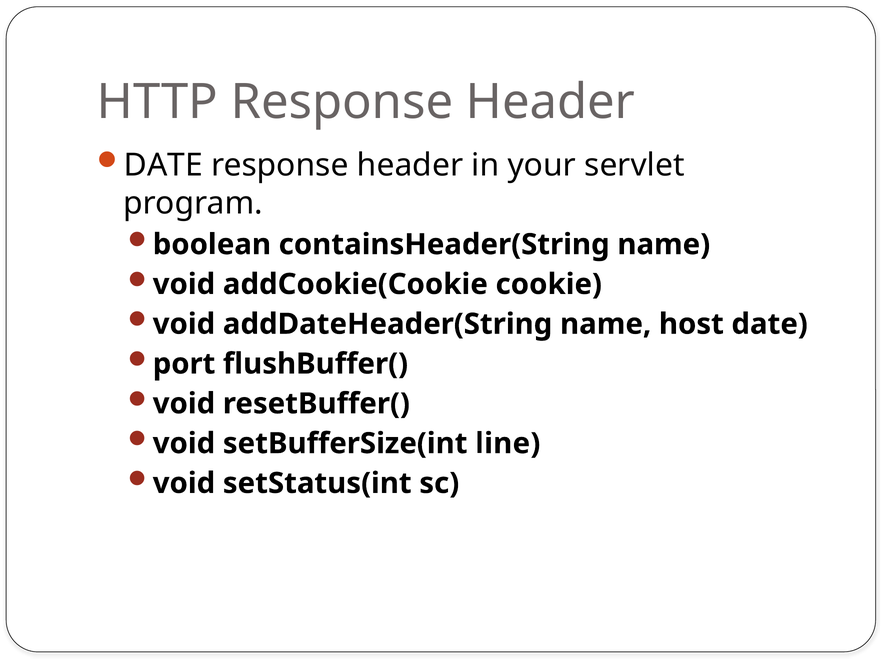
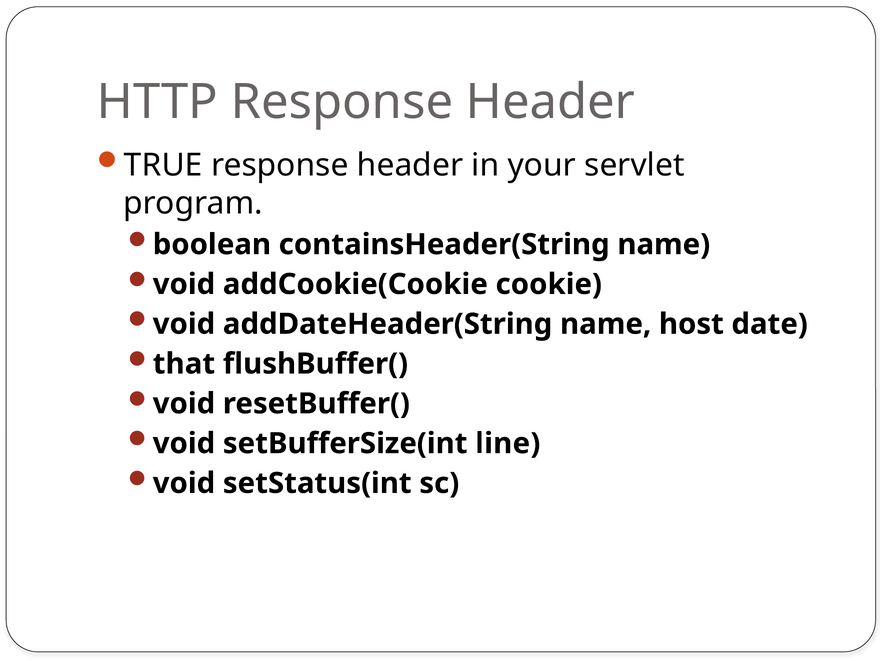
DATE: DATE -> TRUE (163, 165)
port: port -> that (184, 364)
